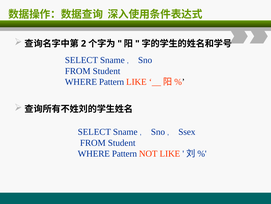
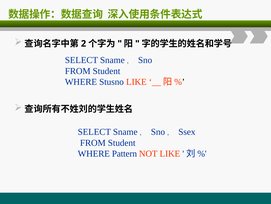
Pattern: Pattern -> Stusno (112, 82)
